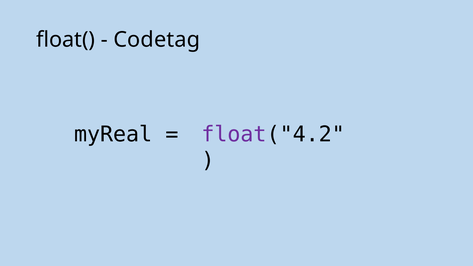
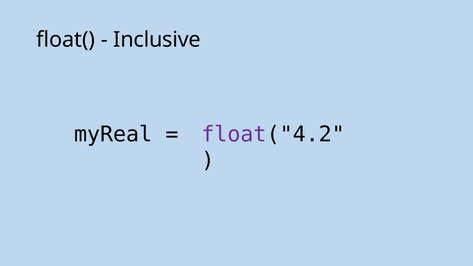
Codetag: Codetag -> Inclusive (157, 40)
